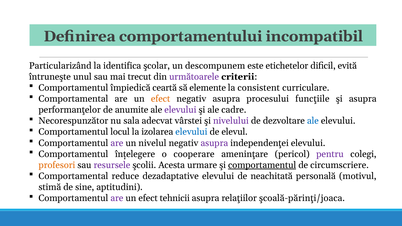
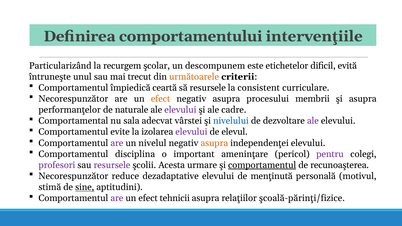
incompatibil: incompatibil -> intervenţiile (314, 36)
identifica: identifica -> recurgem (122, 66)
următoarele colour: purple -> orange (194, 77)
să elemente: elemente -> resursele (208, 88)
Comportamental: Comportamental -> Necorespunzător (73, 99)
funcţiile: funcţiile -> membrii (312, 99)
anumite: anumite -> naturale (132, 110)
Necorespunzător: Necorespunzător -> Comportamental (73, 121)
nivelului colour: purple -> blue (231, 121)
ale colour: blue -> purple (313, 121)
locul: locul -> evite (120, 132)
elevului colour: blue -> purple (191, 132)
asupra colour: purple -> orange (214, 143)
înțelegere: înțelegere -> disciplina (135, 154)
cooperare: cooperare -> important (194, 154)
profesori colour: orange -> purple (57, 165)
circumscriere: circumscriere -> recunoaşterea (340, 165)
Comportamental: Comportamental -> Necorespunzător (73, 176)
neachitată: neachitată -> menţinută (272, 176)
sine underline: none -> present (85, 187)
şcoală-părinţi/joaca: şcoală-părinţi/joaca -> şcoală-părinţi/fizice (302, 198)
